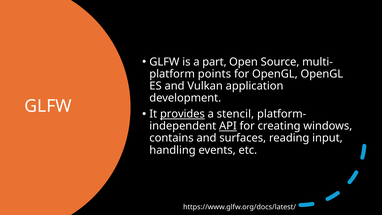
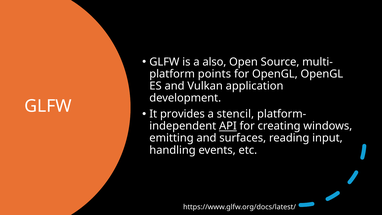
part: part -> also (214, 62)
provides underline: present -> none (182, 114)
contains: contains -> emitting (171, 138)
